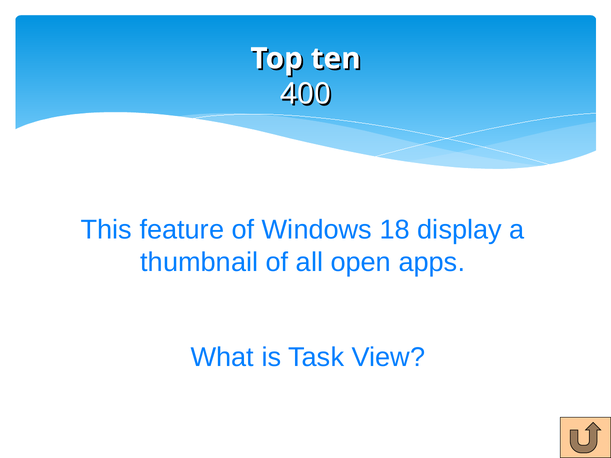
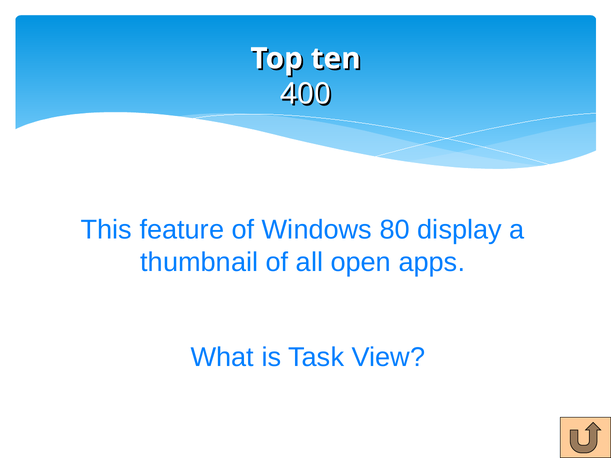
18: 18 -> 80 (395, 230)
